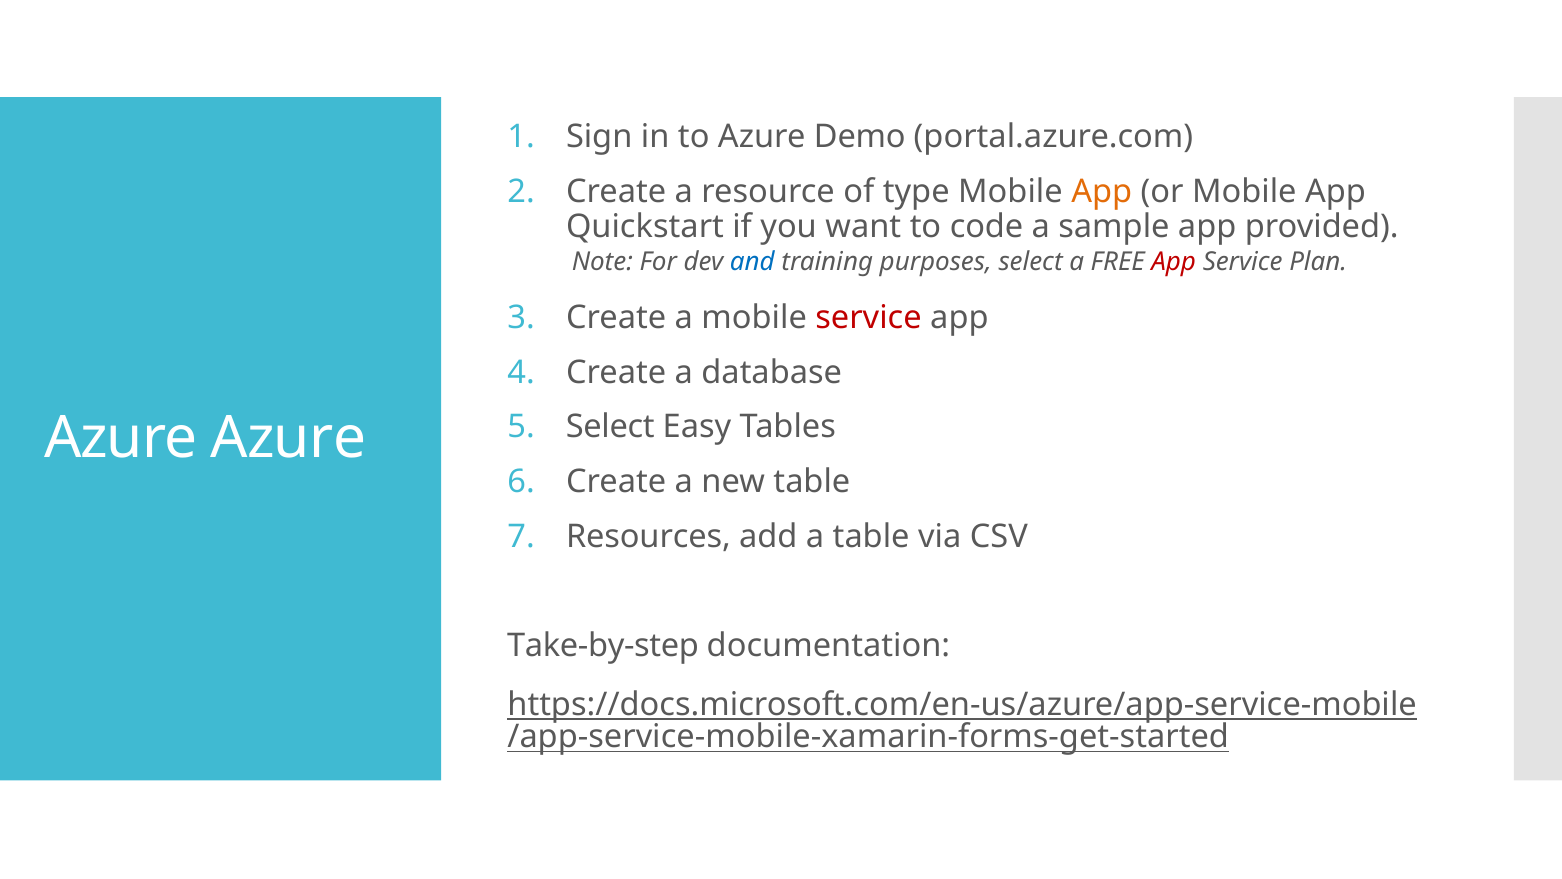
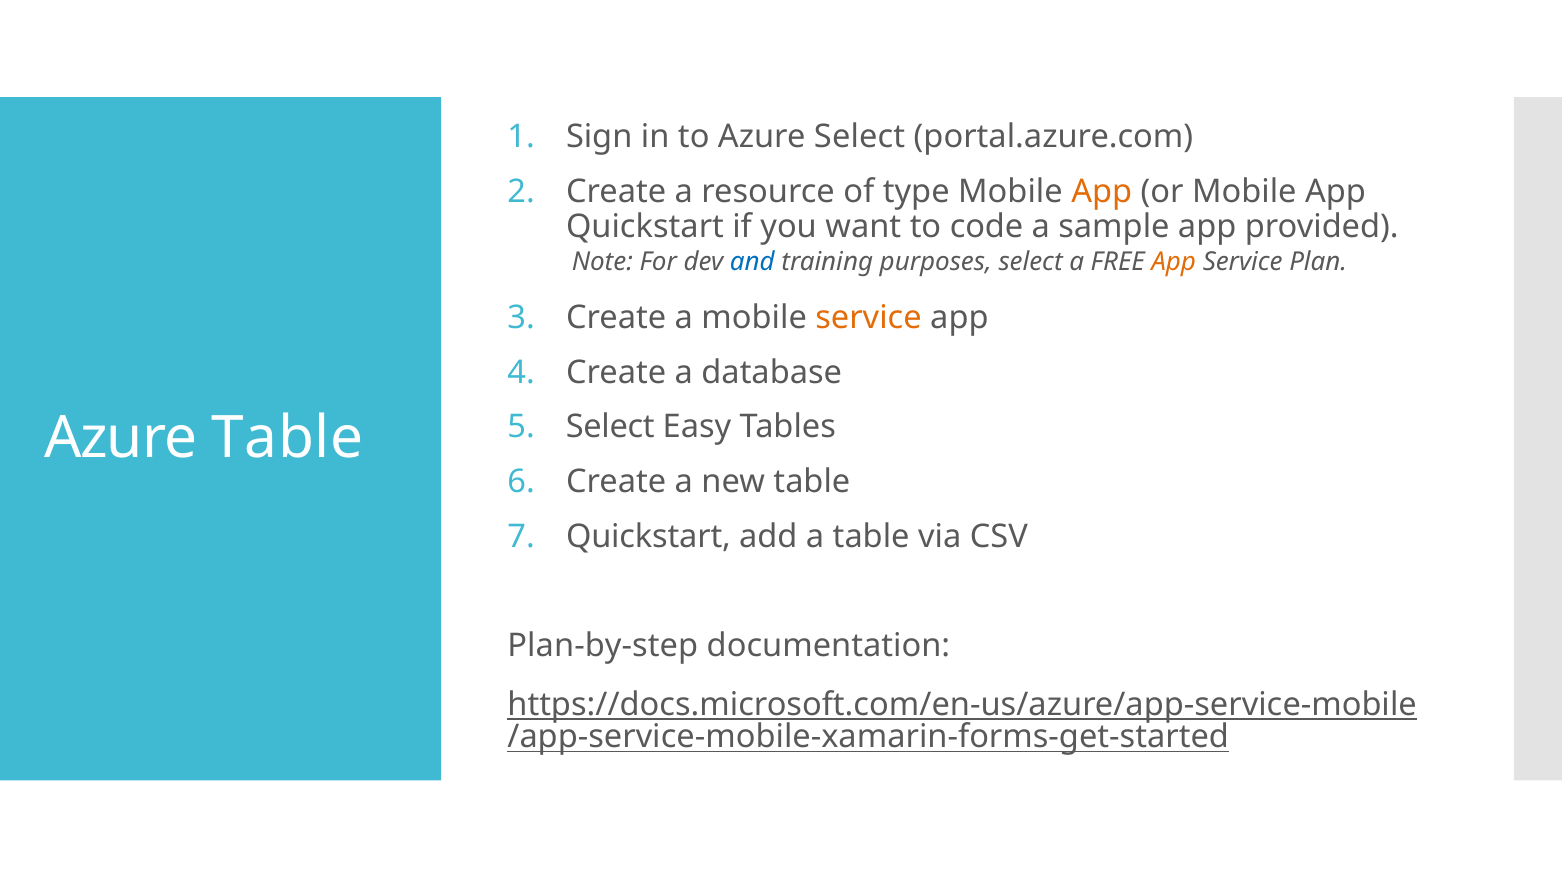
Azure Demo: Demo -> Select (860, 137)
App colour: red -> orange (1174, 262)
service colour: red -> orange (869, 317)
Azure Azure: Azure -> Table (288, 438)
Resources: Resources -> Quickstart (648, 536)
Take-by-step: Take-by-step -> Plan-by-step (603, 646)
